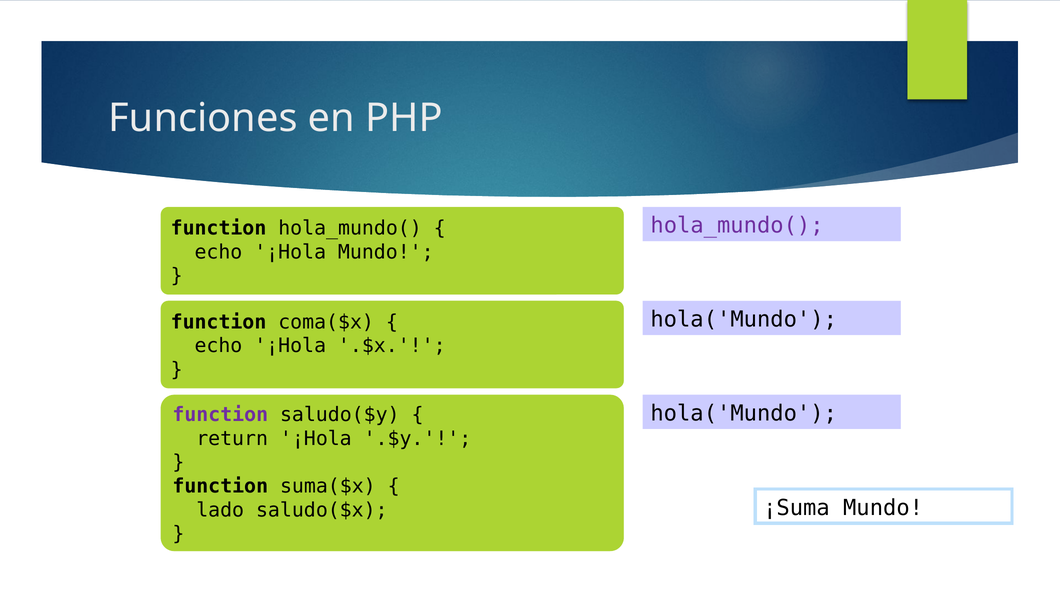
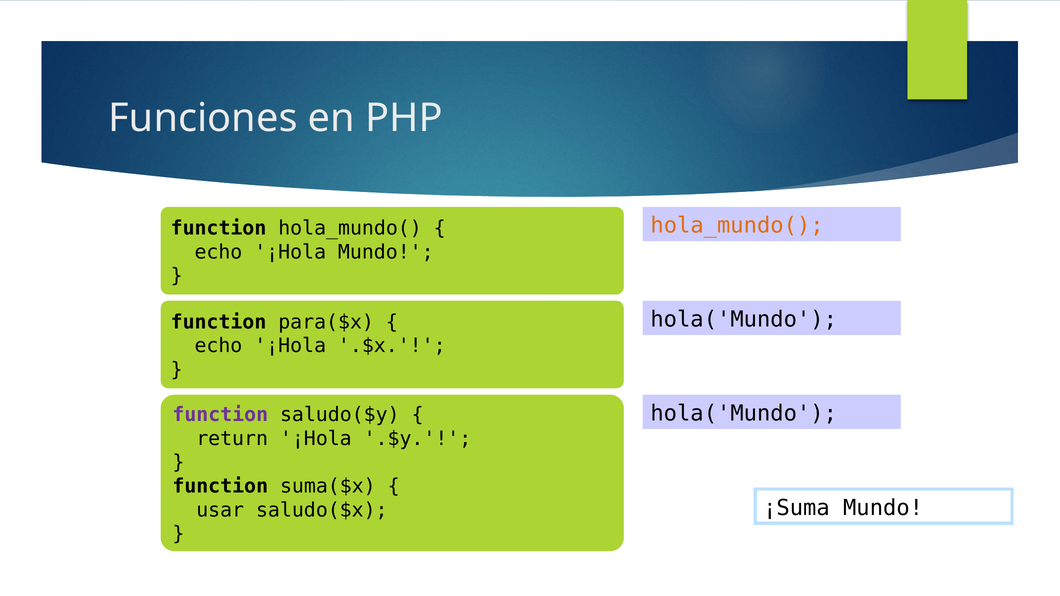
hola_mundo( colour: purple -> orange (737, 226)
coma($x: coma($x -> para($x (326, 322)
lado: lado -> usar (220, 510)
